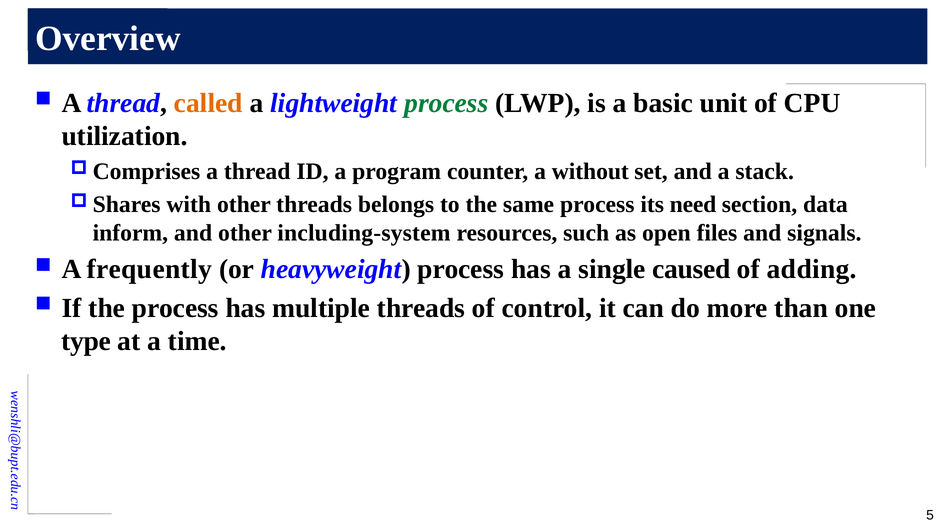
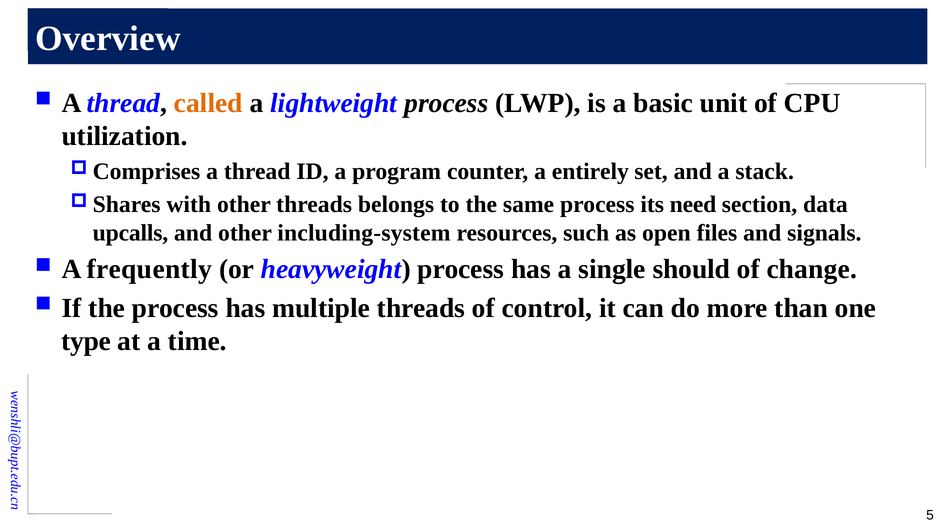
process colour: green -> black (446, 103)
without: without -> entirely (590, 171)
inform: inform -> upcalls (130, 233)
caused: caused -> should (691, 269)
adding: adding -> change (812, 269)
